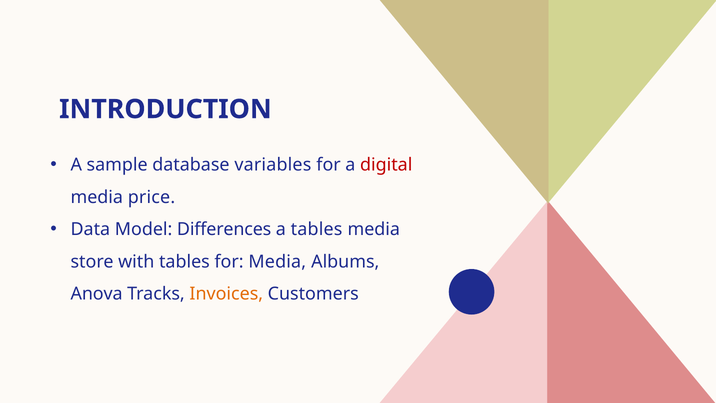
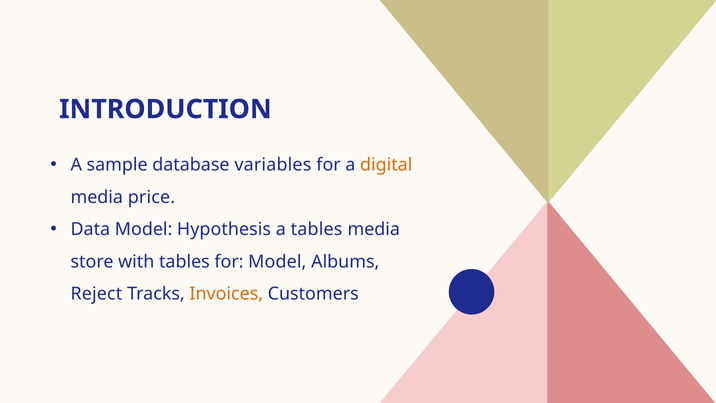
digital colour: red -> orange (386, 165)
Differences: Differences -> Hypothesis (224, 229)
for Media: Media -> Model (277, 262)
Anova: Anova -> Reject (96, 294)
